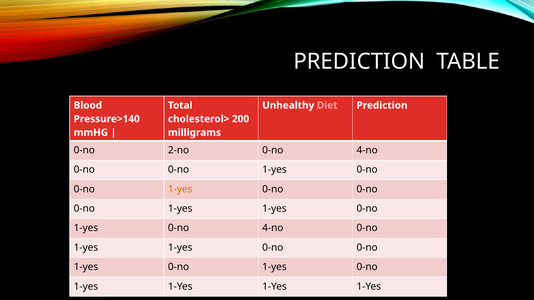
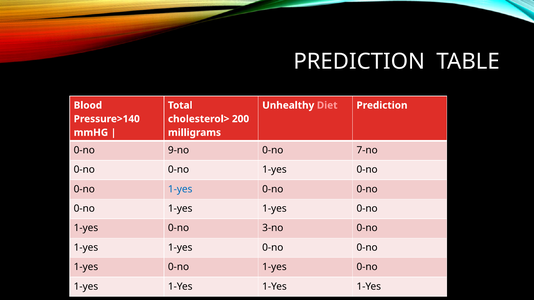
2-no: 2-no -> 9-no (179, 150)
4-no: 4-no -> 7-no (367, 150)
1-yes colour: orange -> blue (180, 189)
1-yes 0-no 4-no: 4-no -> 3-no (273, 228)
